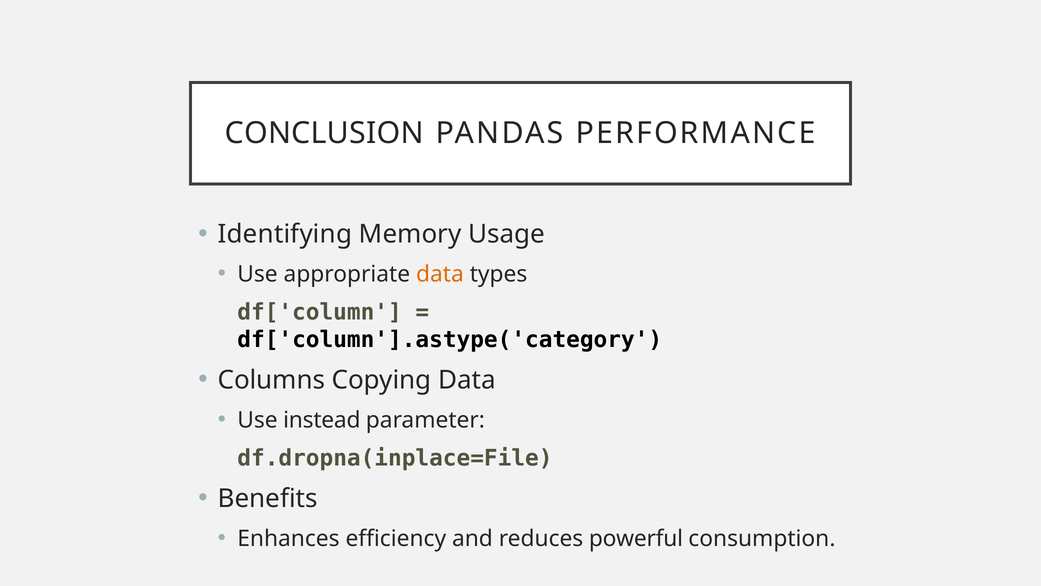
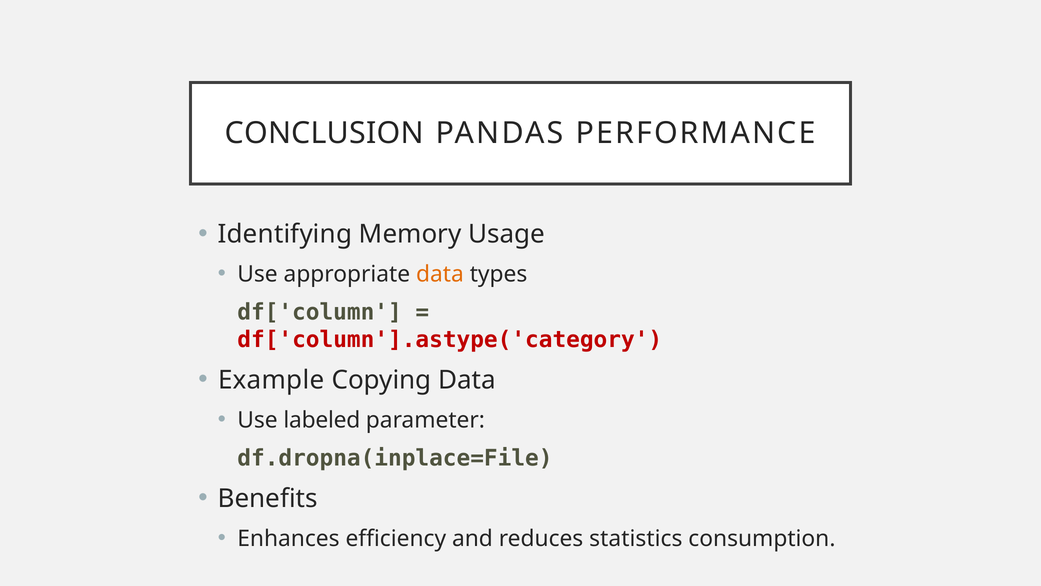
df['column'].astype('category colour: black -> red (450, 339)
Columns: Columns -> Example (271, 380)
instead: instead -> labeled (322, 420)
powerful: powerful -> statistics (636, 538)
